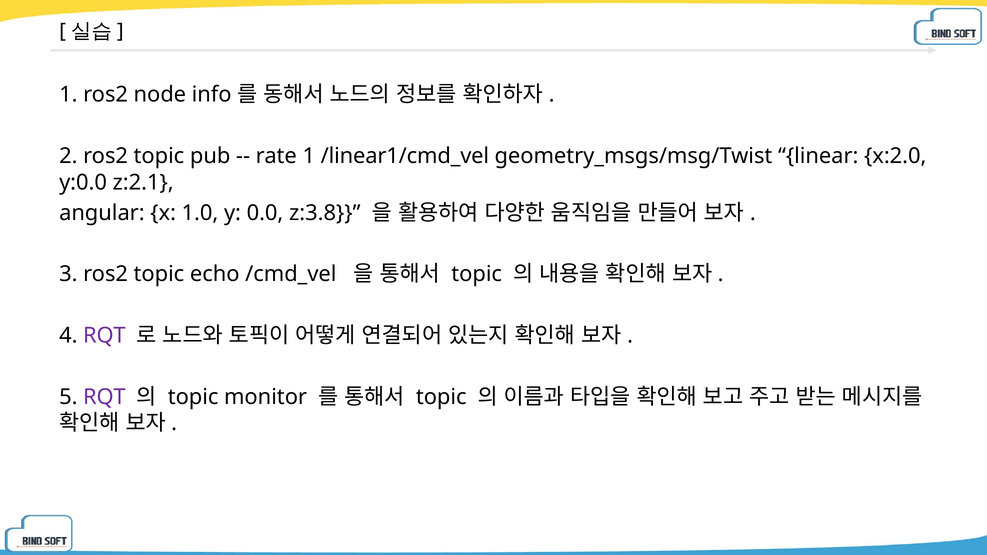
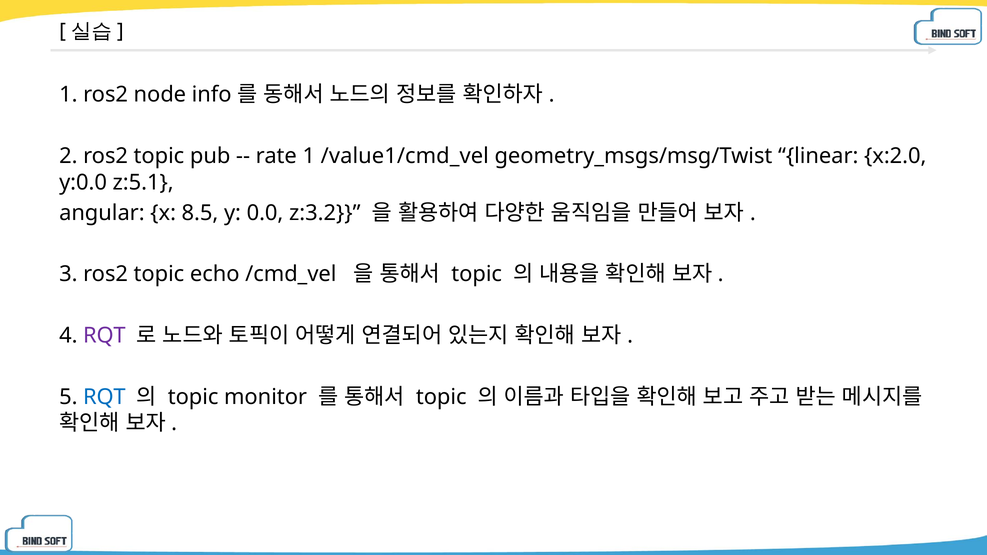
/linear1/cmd_vel: /linear1/cmd_vel -> /value1/cmd_vel (405, 156)
z:2.1: z:2.1 -> z:5.1 (143, 182)
1.0: 1.0 -> 8.5 (200, 213)
z:3.8: z:3.8 -> z:3.2 (325, 213)
RQT colour: purple -> blue (104, 397)
